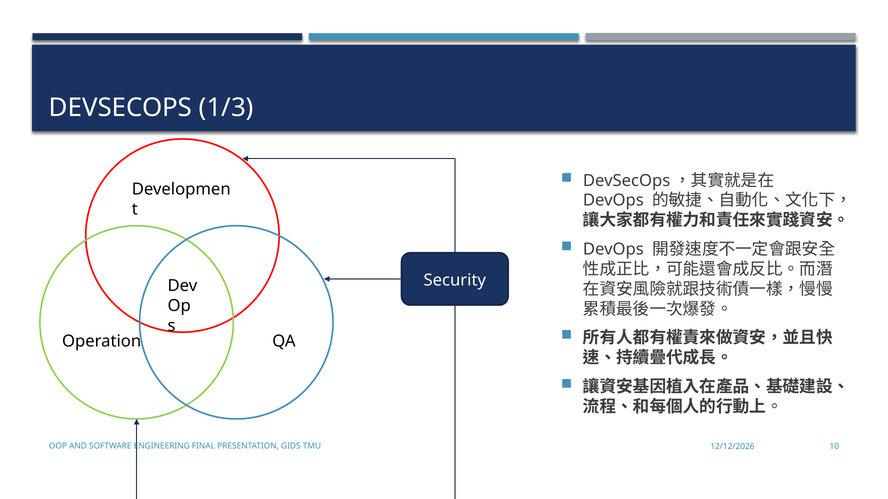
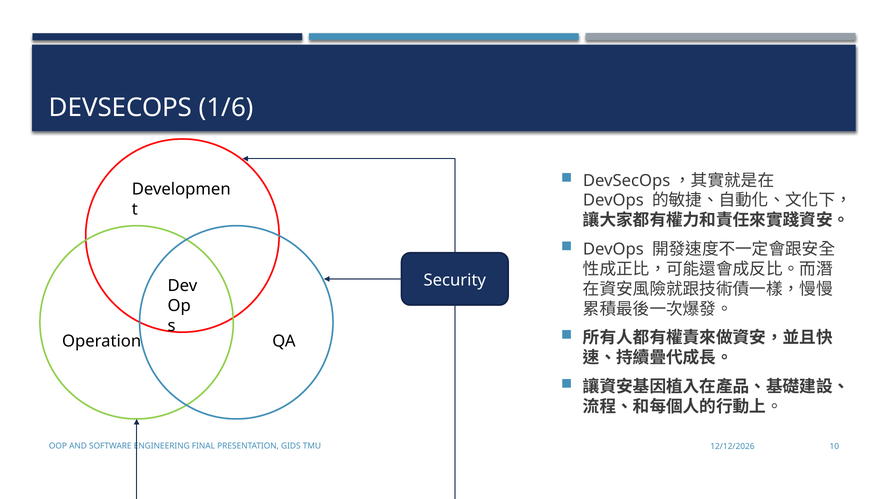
1/3: 1/3 -> 1/6 (226, 108)
